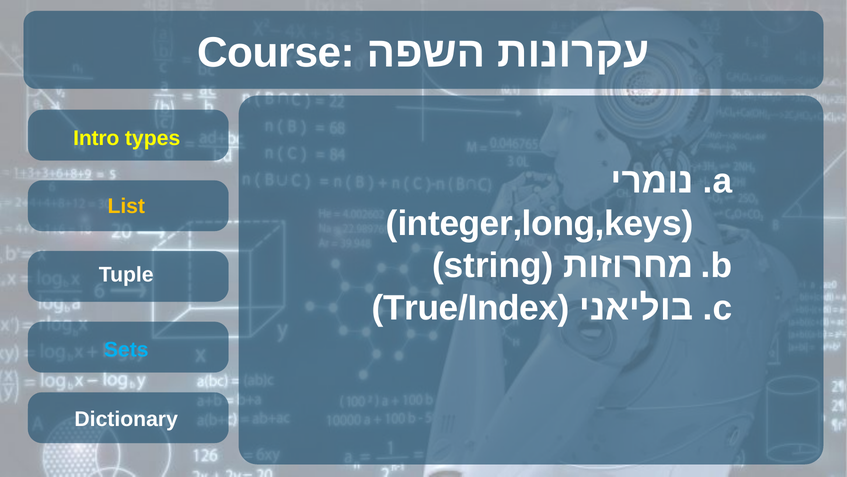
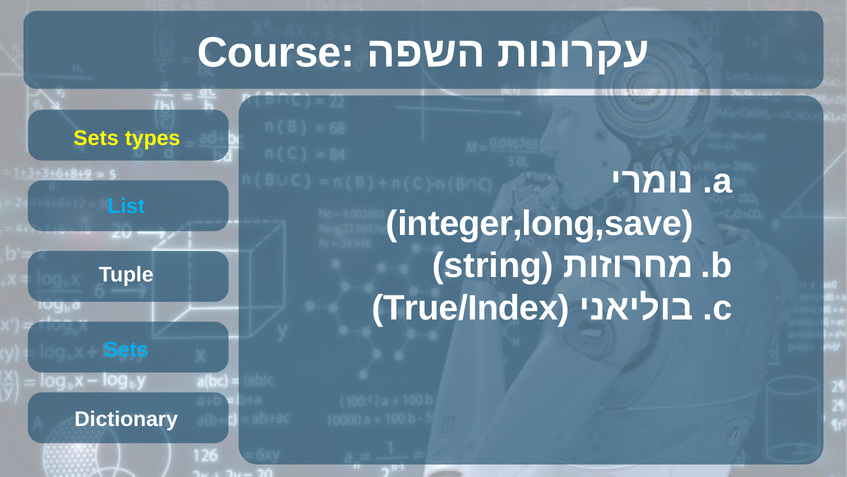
Intro: Intro -> Sets (96, 138)
List colour: yellow -> light blue (126, 206)
integer,long,keys: integer,long,keys -> integer,long,save (540, 223)
